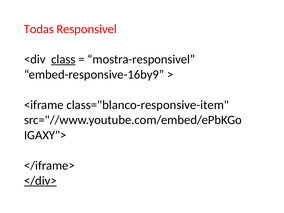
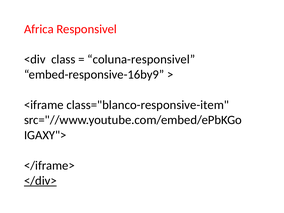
Todas: Todas -> Africa (39, 29)
class underline: present -> none (63, 59)
mostra-responsivel: mostra-responsivel -> coluna-responsivel (141, 59)
